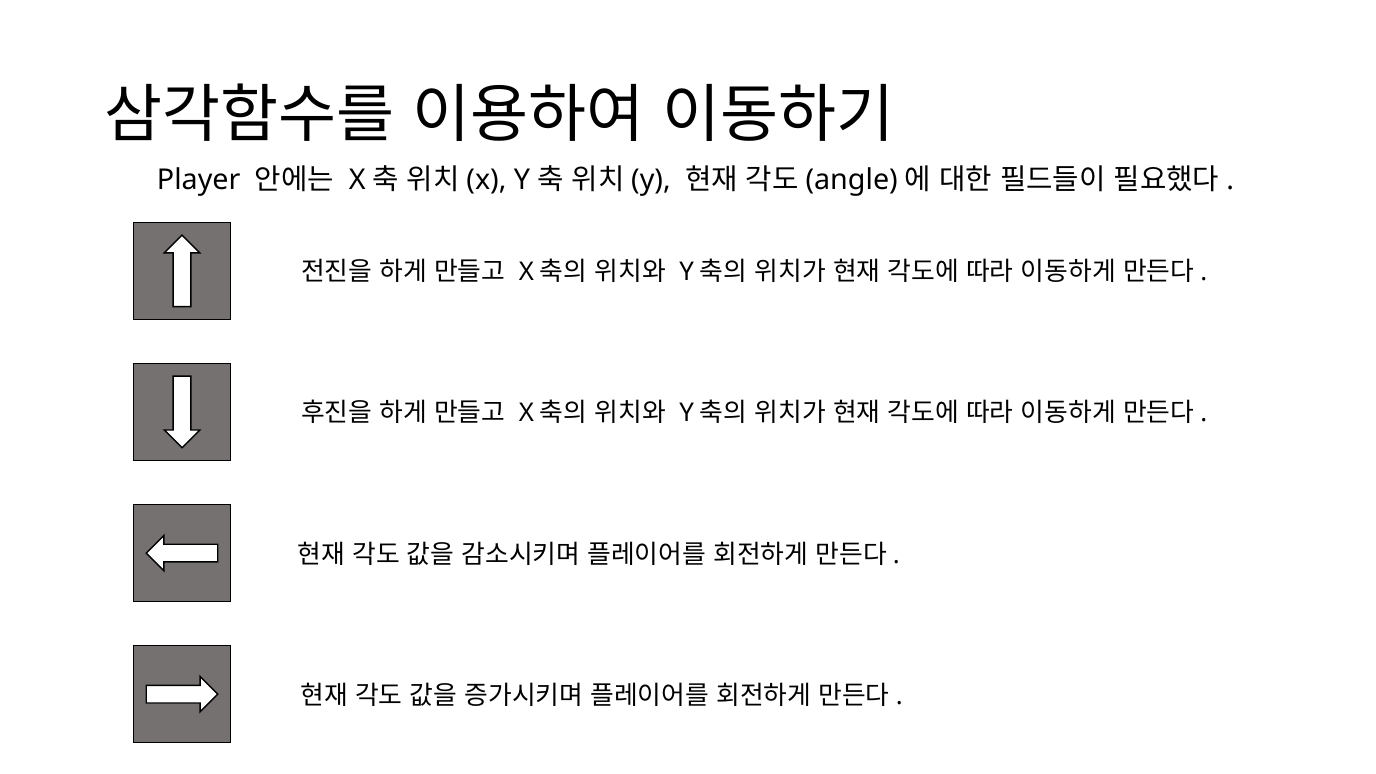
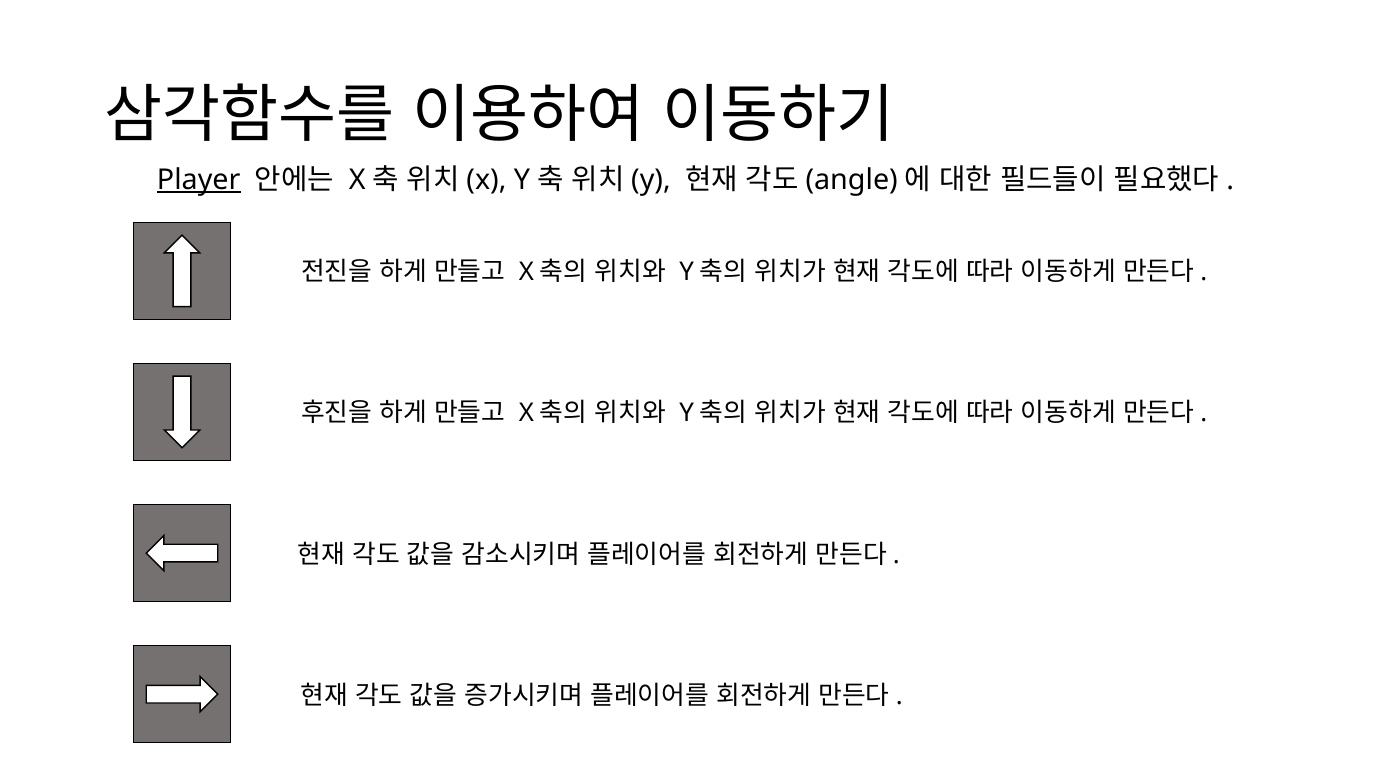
Player underline: none -> present (199, 180)
